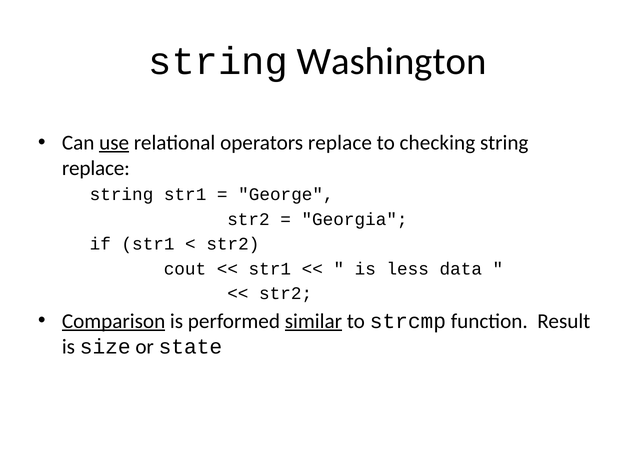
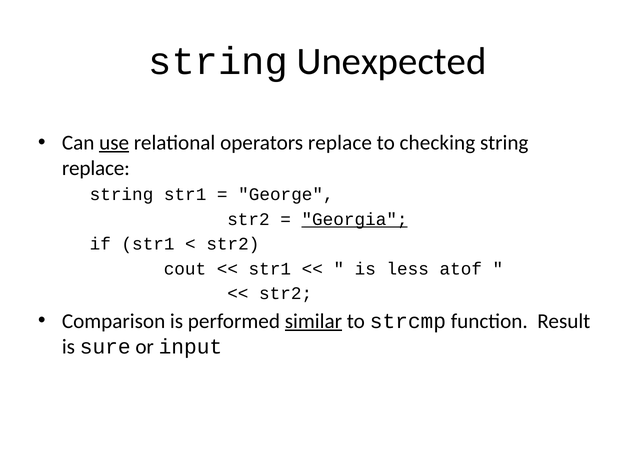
Washington: Washington -> Unexpected (392, 61)
Georgia underline: none -> present (355, 219)
data: data -> atof (461, 269)
Comparison underline: present -> none (114, 321)
size: size -> sure (105, 347)
state: state -> input (190, 347)
